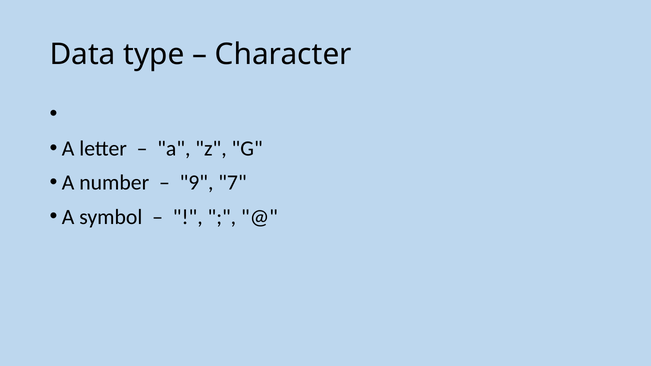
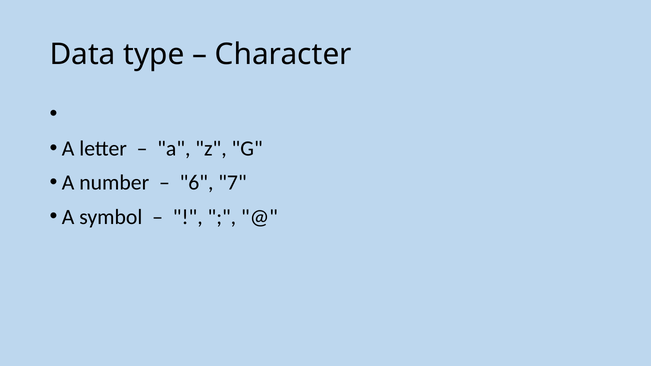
9: 9 -> 6 (197, 183)
